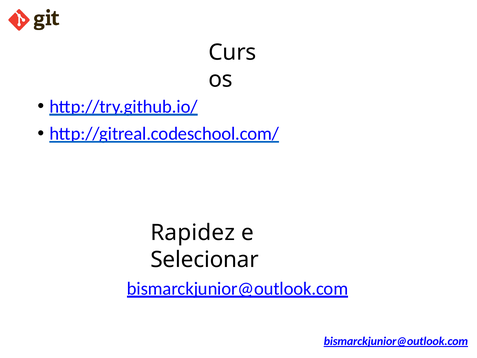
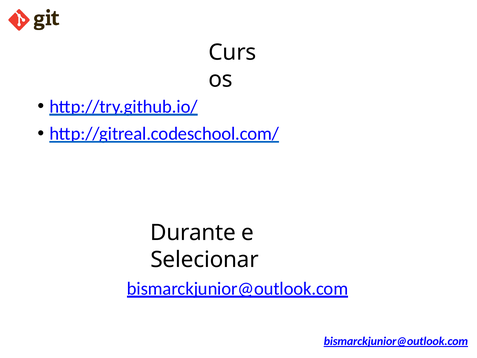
Rapidez: Rapidez -> Durante (193, 232)
